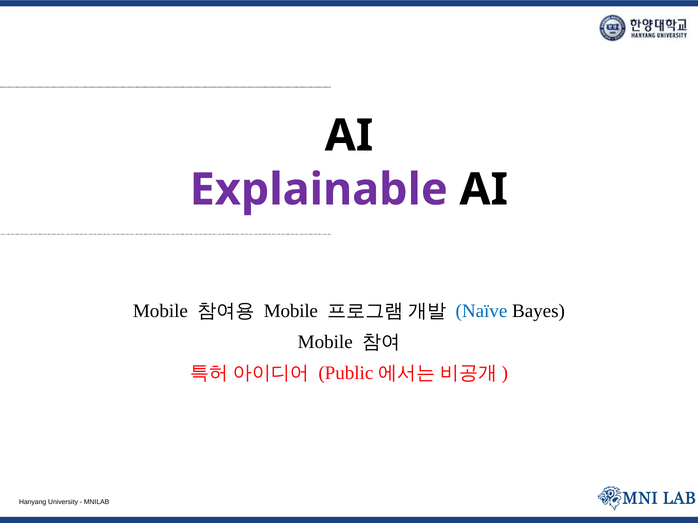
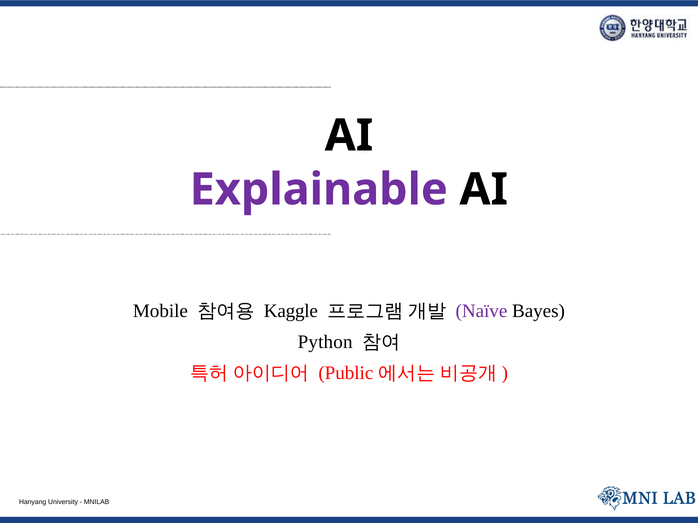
Mobile: Mobile -> Kaggle (291, 311)
Naïve colour: blue -> purple (481, 311)
Mobile: Mobile -> Python (325, 342)
